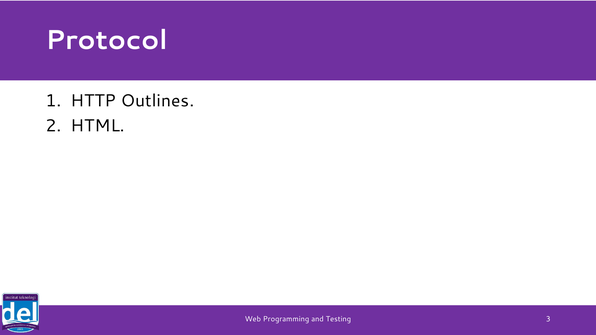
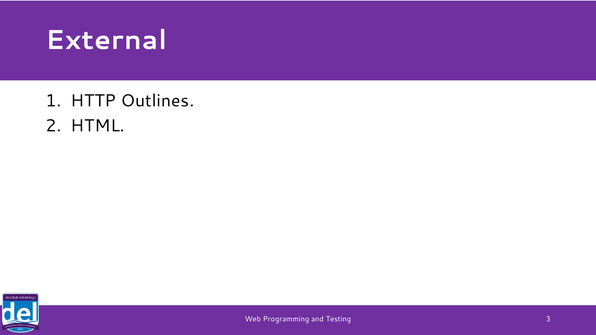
Protocol: Protocol -> External (106, 40)
